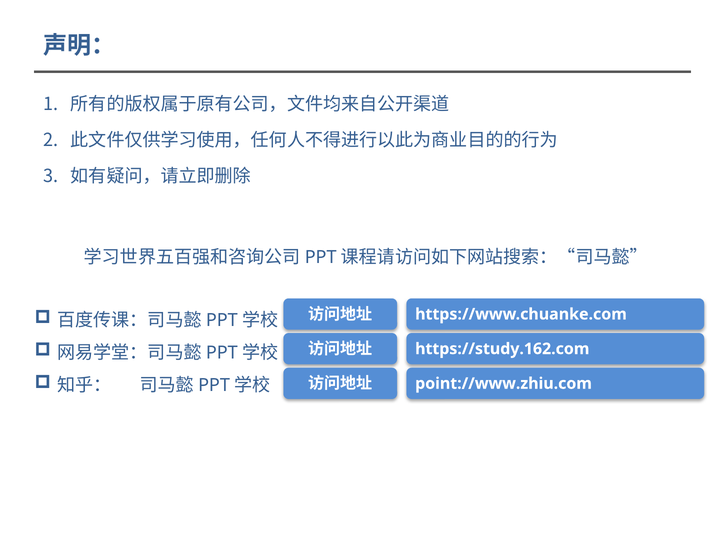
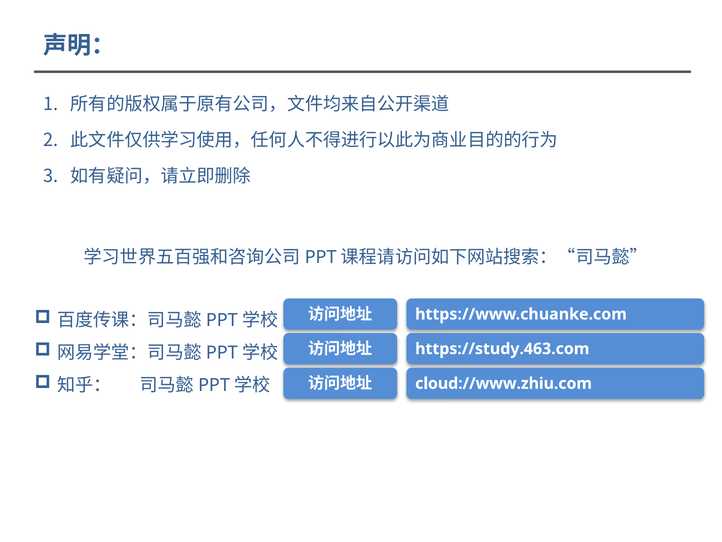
https://study.162.com: https://study.162.com -> https://study.463.com (502, 349)
point://www.zhiu.com: point://www.zhiu.com -> cloud://www.zhiu.com (504, 383)
